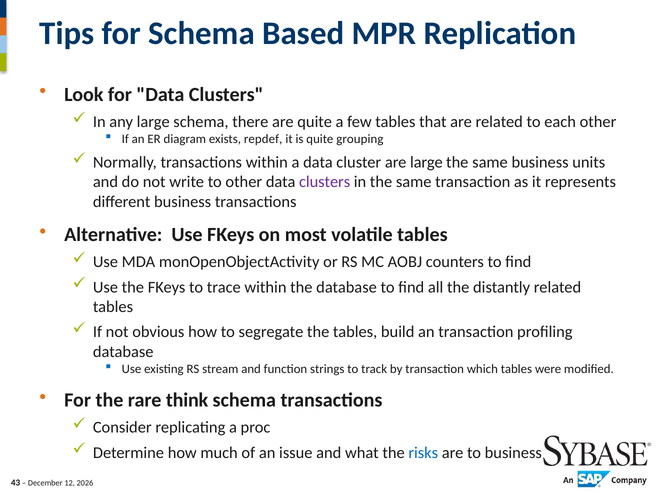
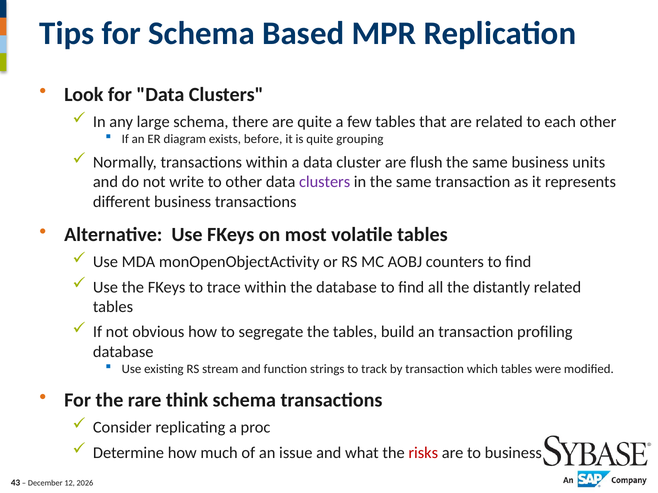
repdef: repdef -> before (263, 139)
are large: large -> flush (426, 162)
risks colour: blue -> red (423, 453)
